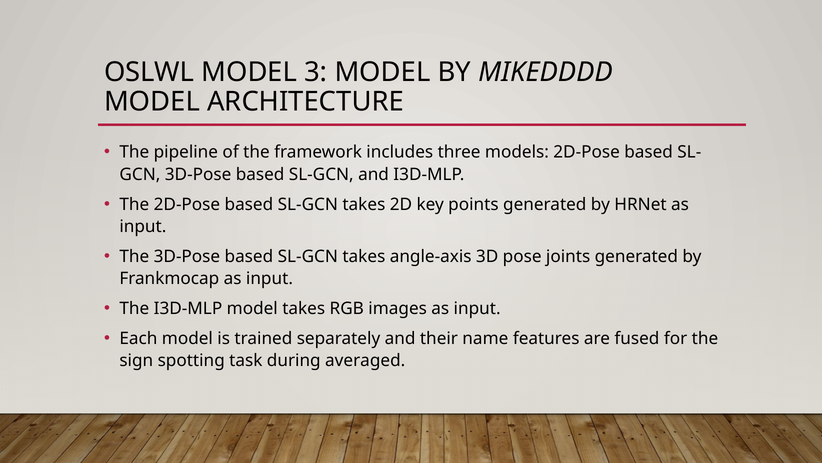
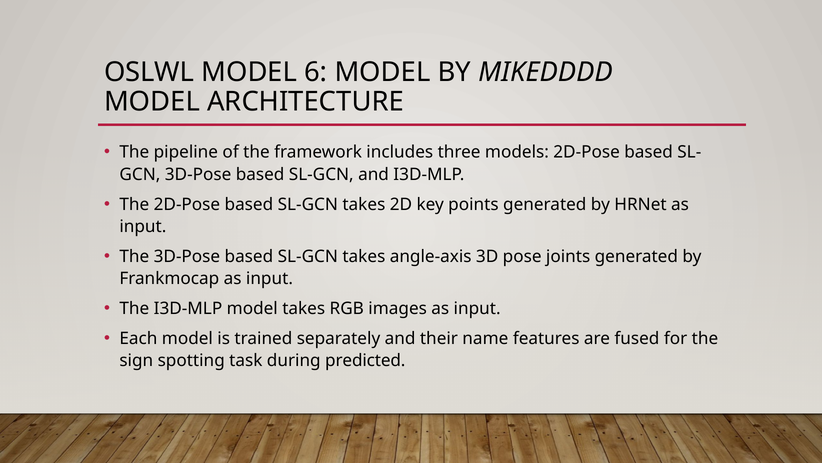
3: 3 -> 6 (316, 72)
averaged: averaged -> predicted (365, 360)
